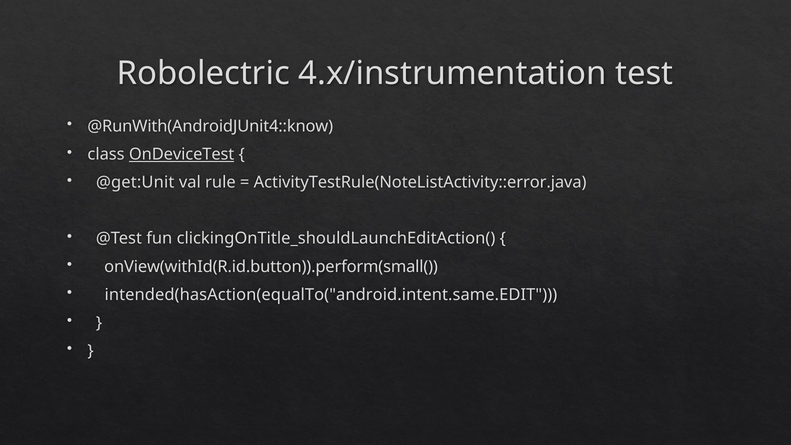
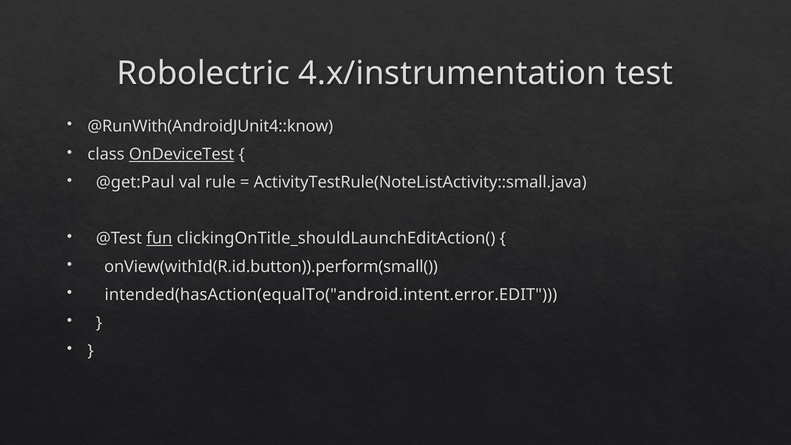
@get:Unit: @get:Unit -> @get:Paul (135, 182)
ActivityTestRule(NoteListActivity::error.java: ActivityTestRule(NoteListActivity::error.java -> ActivityTestRule(NoteListActivity::small.java (420, 182)
fun underline: none -> present (159, 239)
intended(hasAction(equalTo("android.intent.same.EDIT: intended(hasAction(equalTo("android.intent.same.EDIT -> intended(hasAction(equalTo("android.intent.error.EDIT (331, 295)
